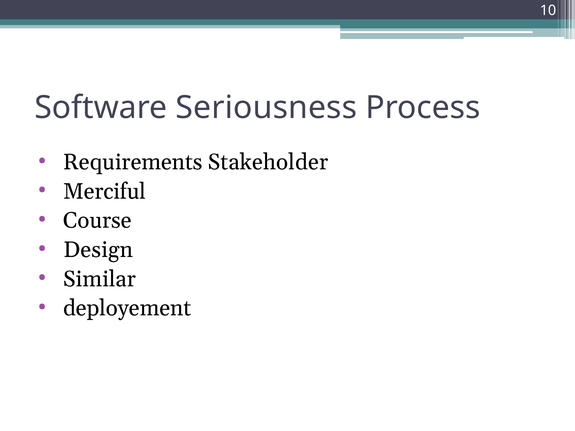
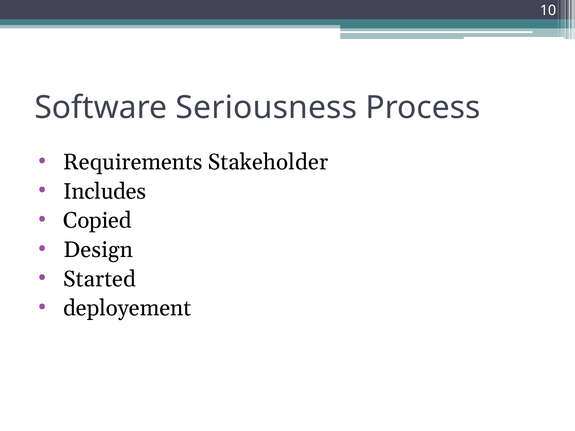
Merciful: Merciful -> Includes (105, 191)
Course: Course -> Copied (97, 221)
Similar: Similar -> Started (100, 279)
